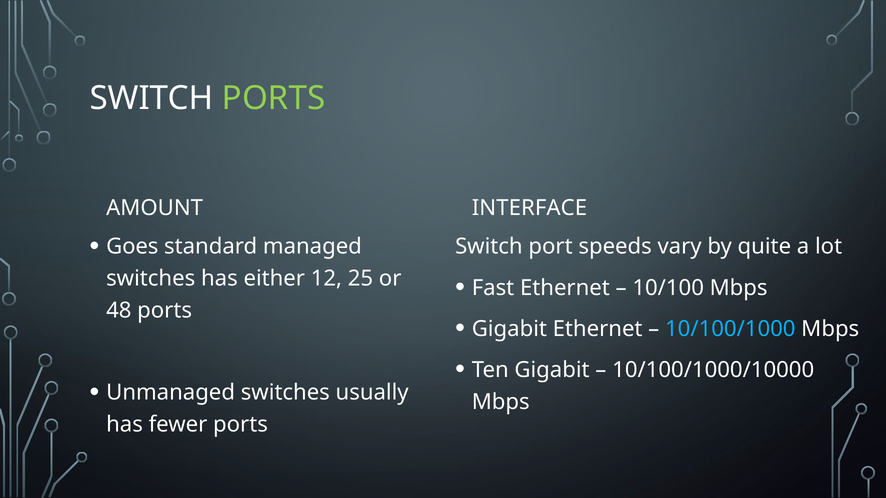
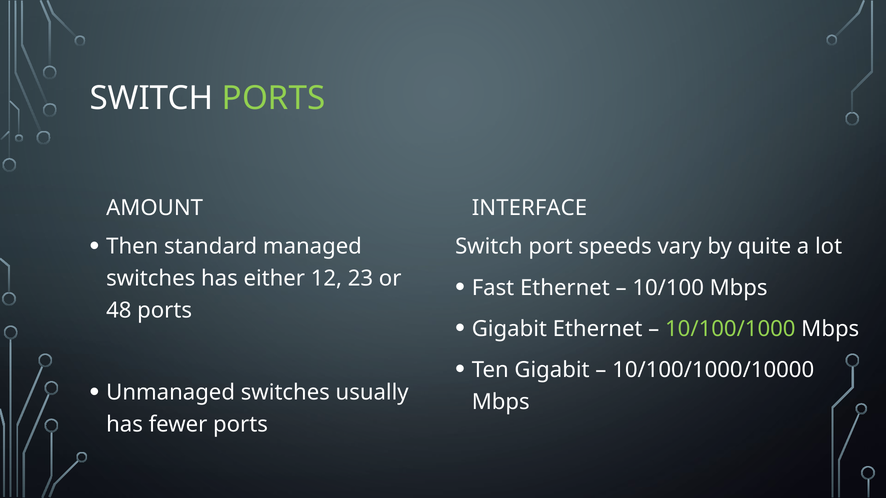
Goes: Goes -> Then (132, 247)
25: 25 -> 23 (360, 279)
10/100/1000 colour: light blue -> light green (730, 329)
